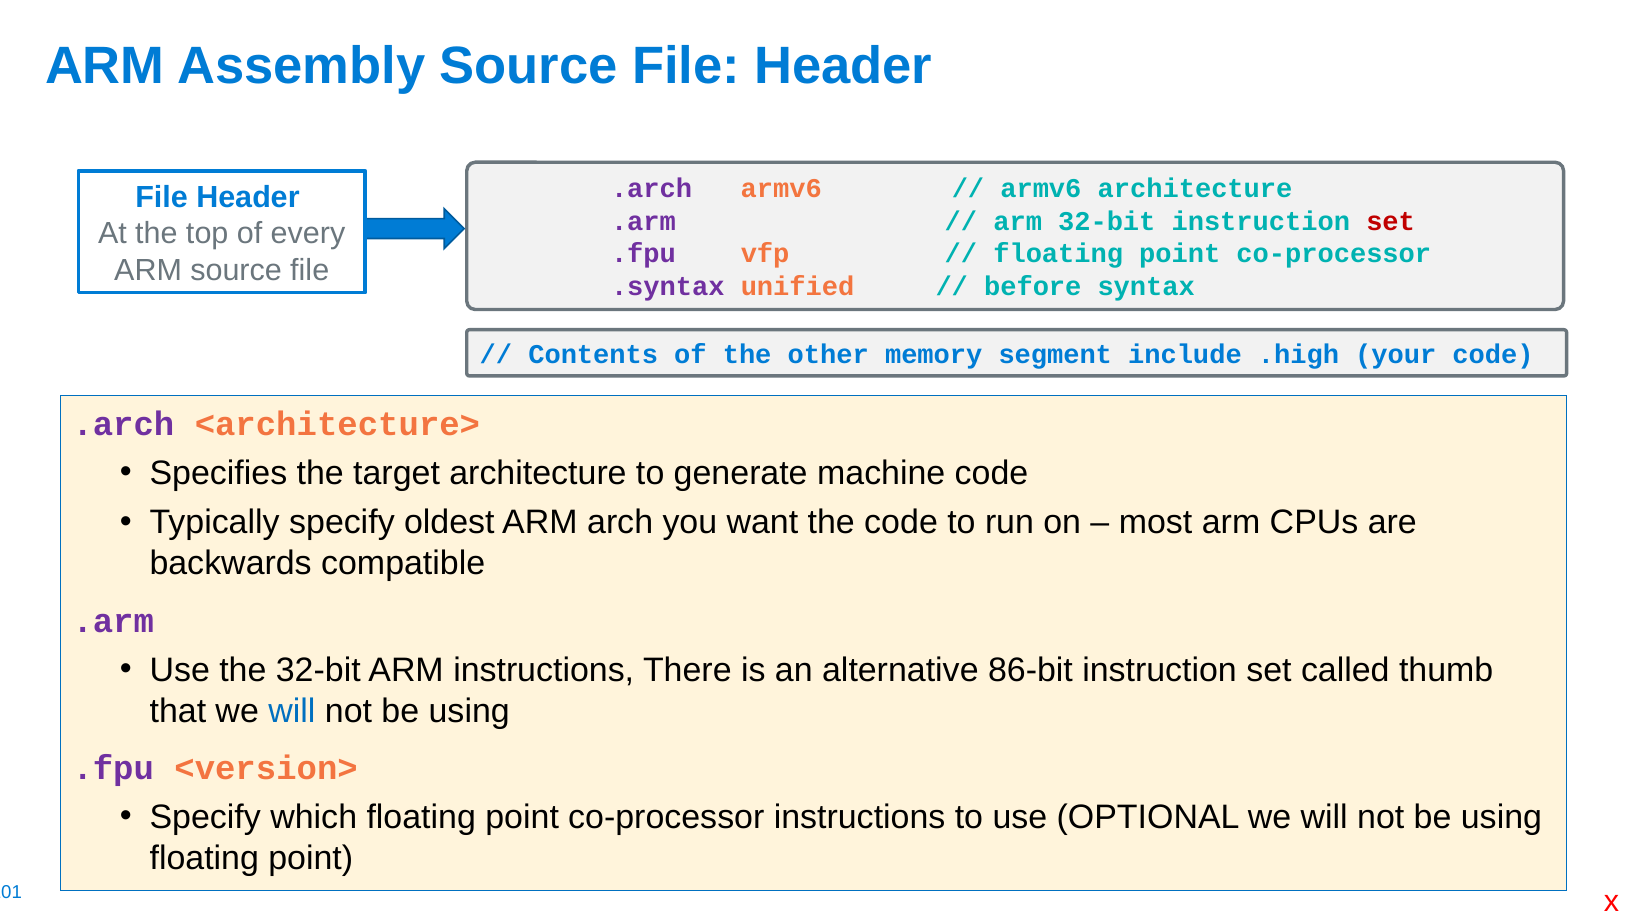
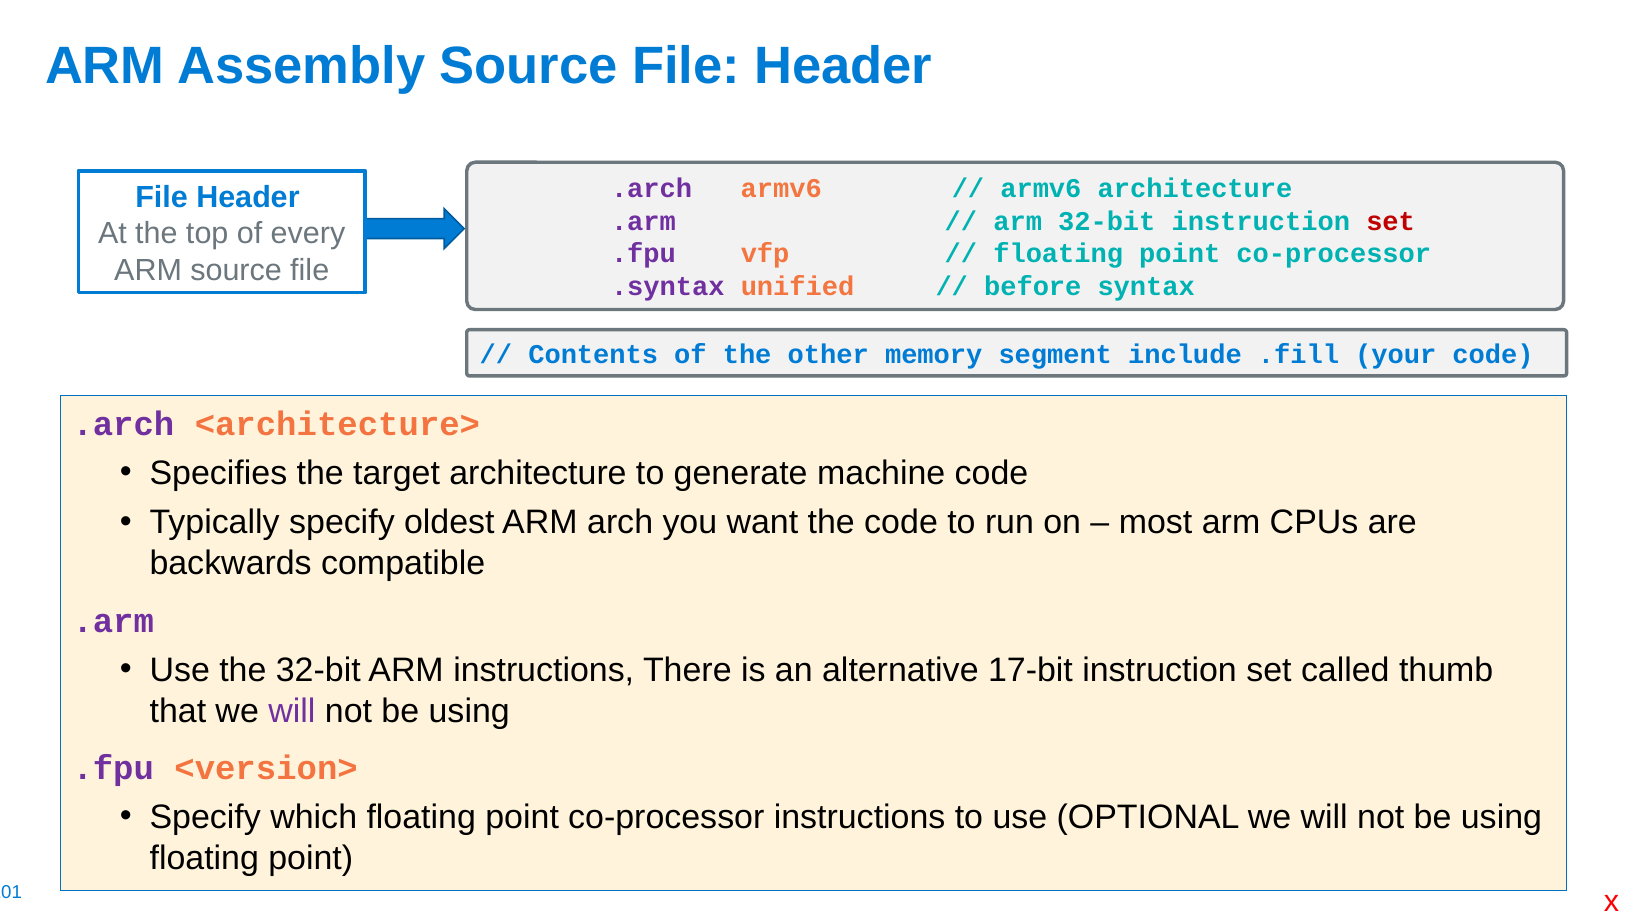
.high: .high -> .fill (1299, 355)
86-bit: 86-bit -> 17-bit (1030, 670)
will colour: blue -> purple (292, 711)
